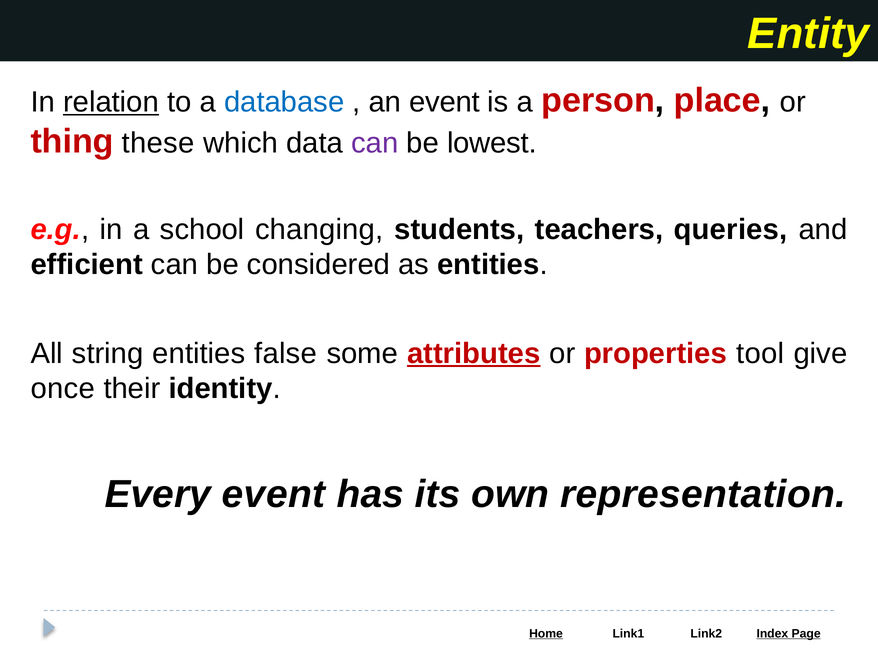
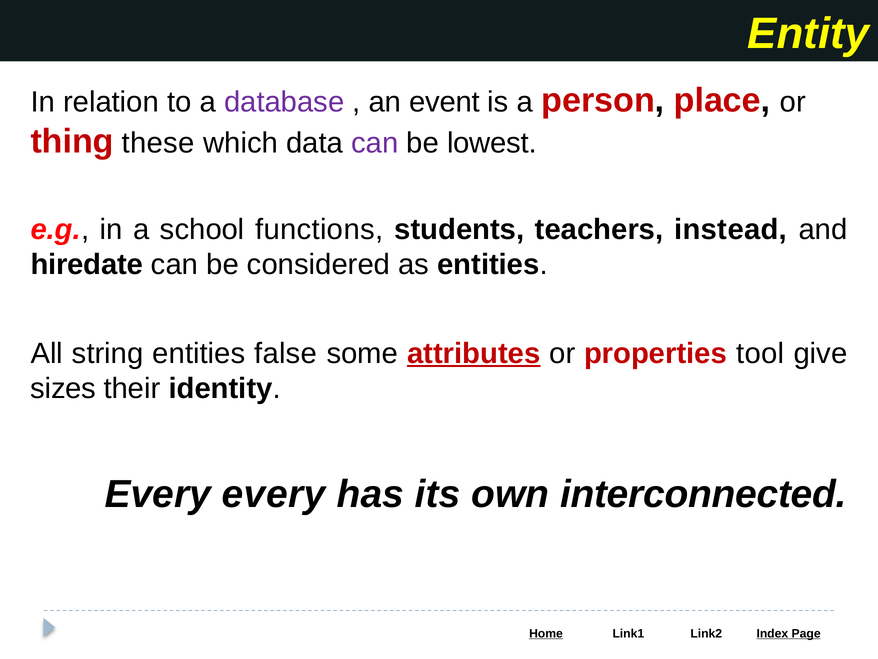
relation underline: present -> none (111, 102)
database colour: blue -> purple (284, 102)
changing: changing -> functions (319, 229)
queries: queries -> instead (731, 229)
efficient: efficient -> hiredate (87, 264)
once: once -> sizes (63, 388)
Every event: event -> every (274, 494)
representation: representation -> interconnected (703, 494)
